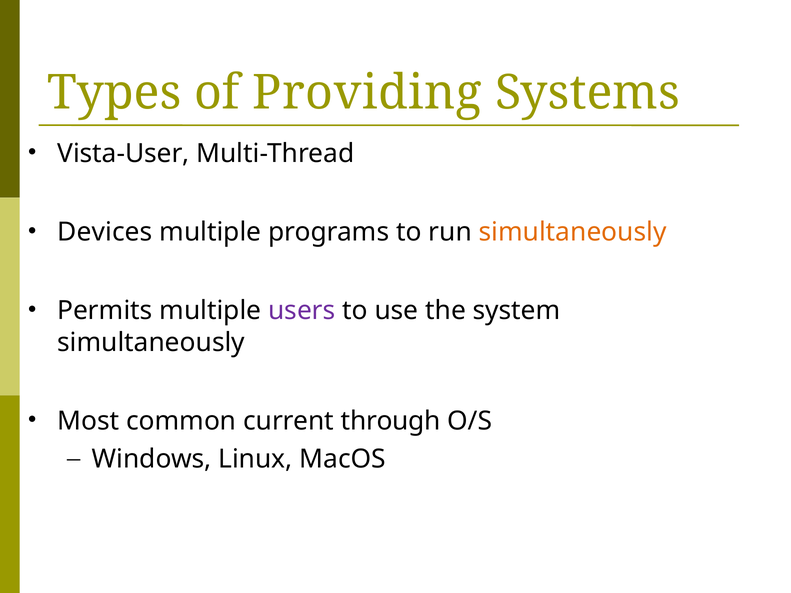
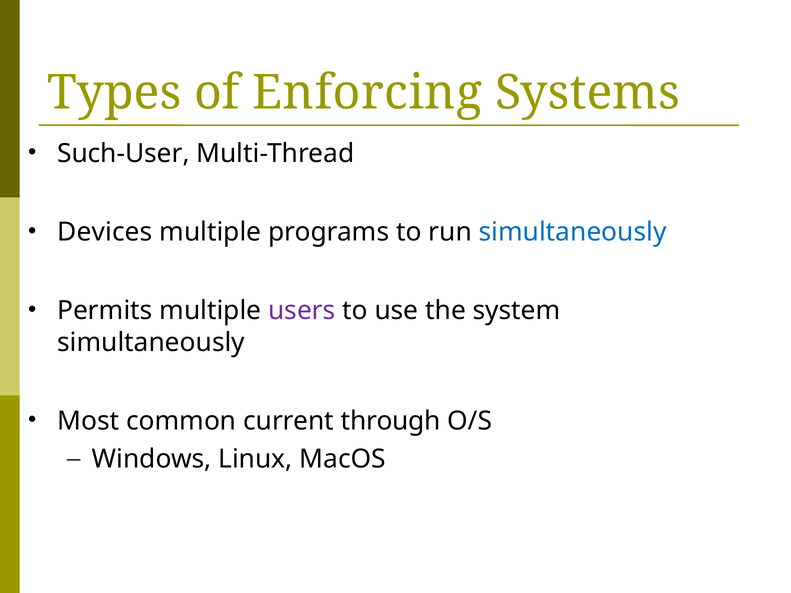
Providing: Providing -> Enforcing (367, 93)
Vista-User: Vista-User -> Such-User (123, 154)
simultaneously colour: orange -> blue (573, 232)
